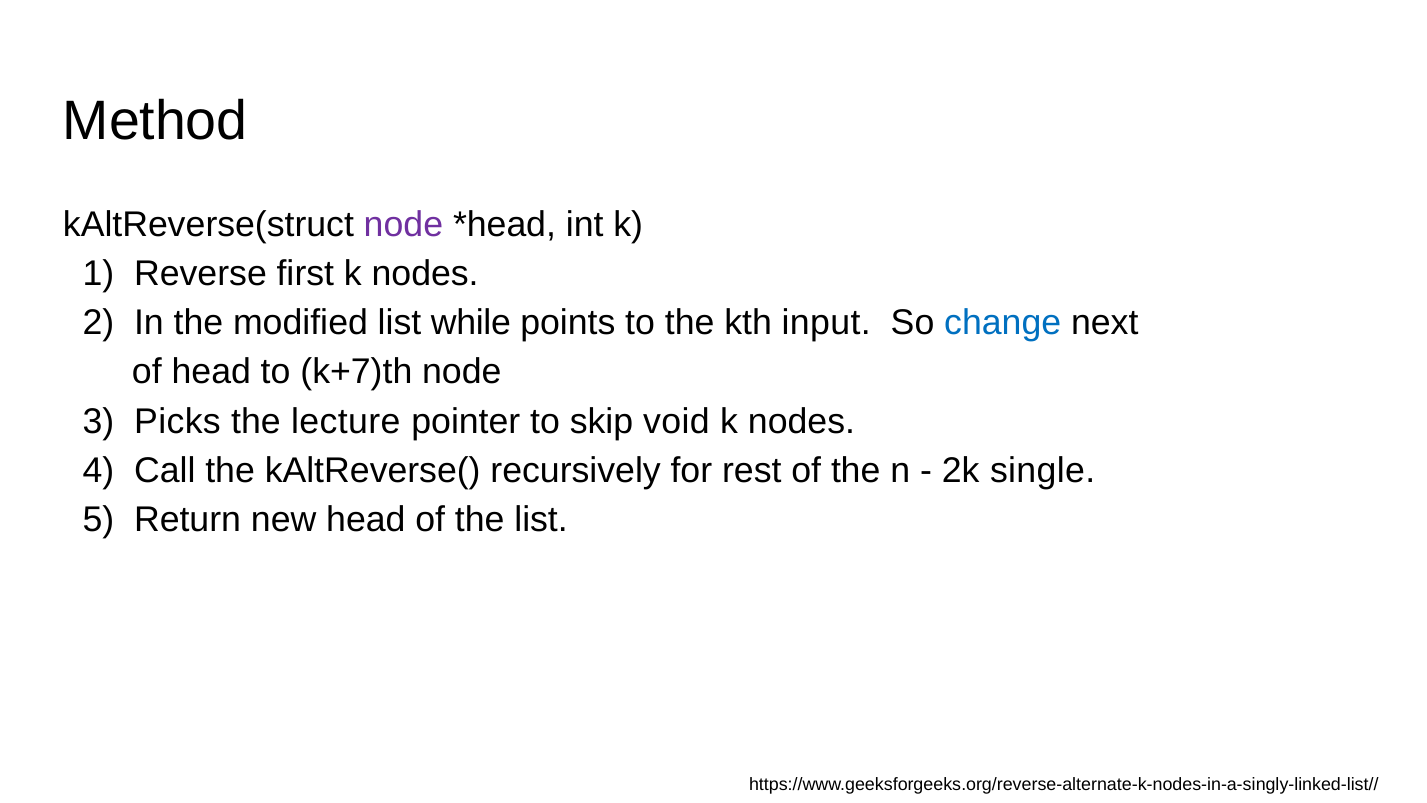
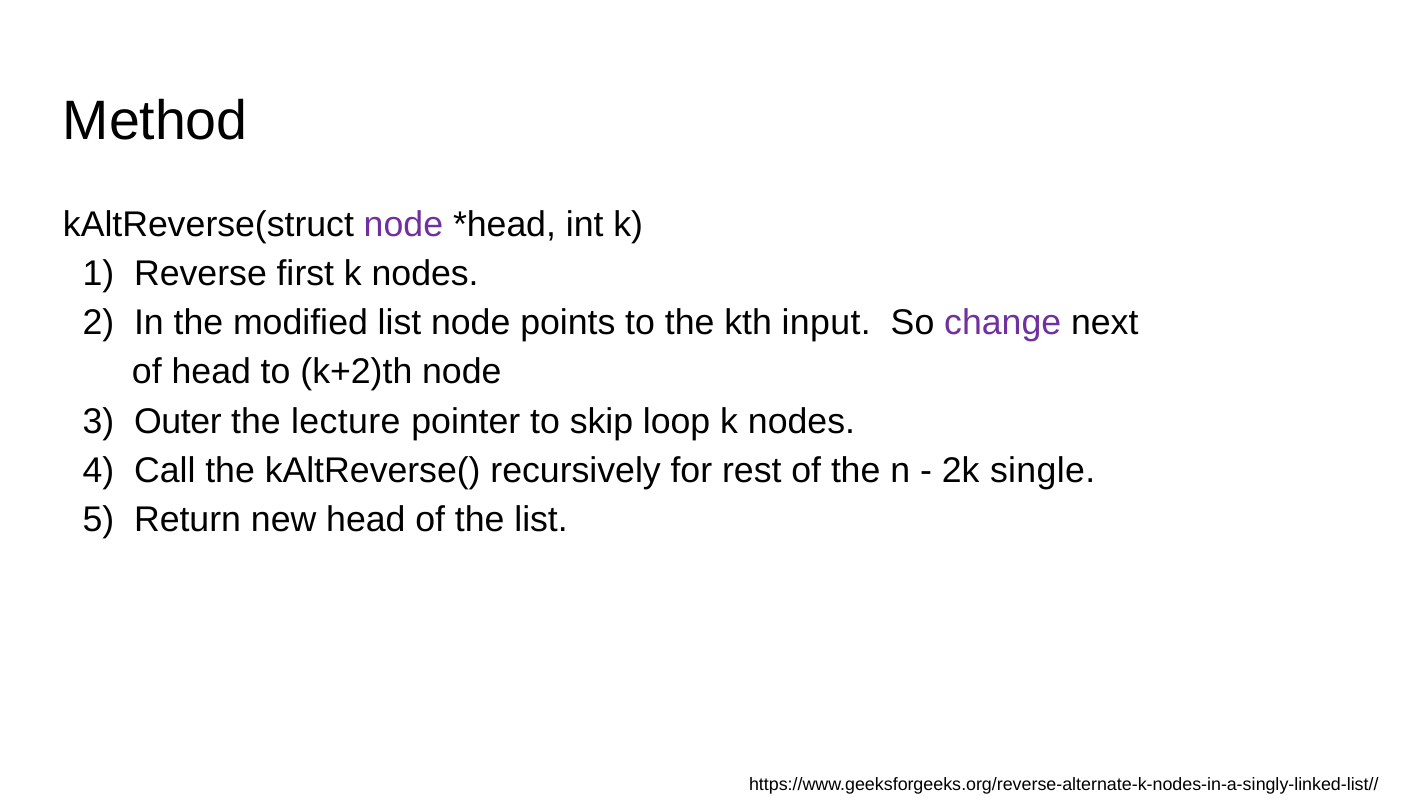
list while: while -> node (471, 323)
change colour: blue -> purple (1003, 323)
k+7)th: k+7)th -> k+2)th (356, 372)
Picks: Picks -> Outer (178, 421)
void: void -> loop (677, 421)
